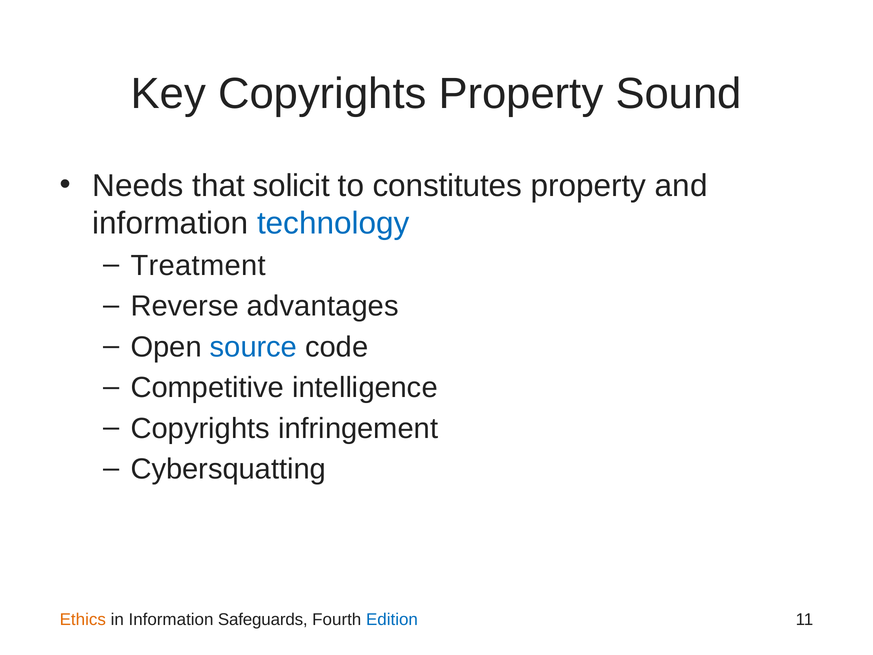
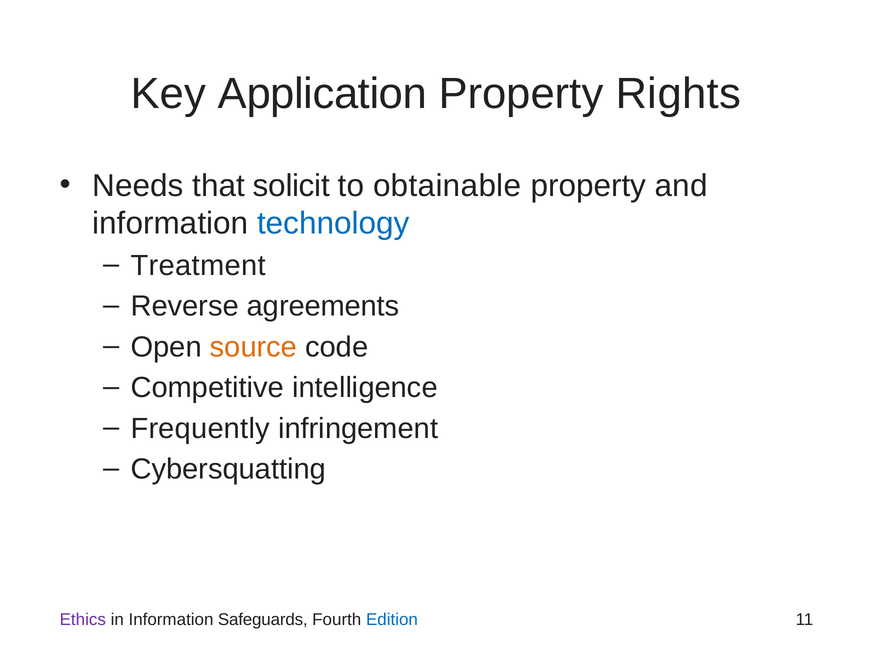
Key Copyrights: Copyrights -> Application (322, 94)
Sound: Sound -> Rights (678, 94)
constitutes: constitutes -> obtainable (447, 186)
advantages: advantages -> agreements (323, 306)
source colour: blue -> orange (253, 347)
Copyrights: Copyrights -> Frequently (200, 428)
Ethics colour: orange -> purple (83, 620)
